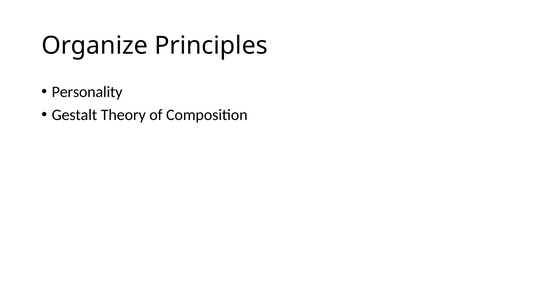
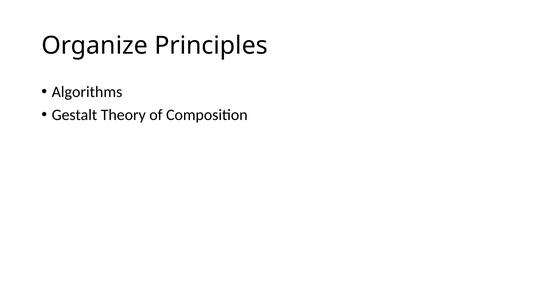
Personality: Personality -> Algorithms (87, 92)
